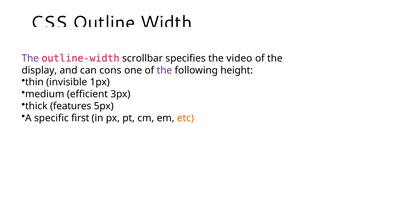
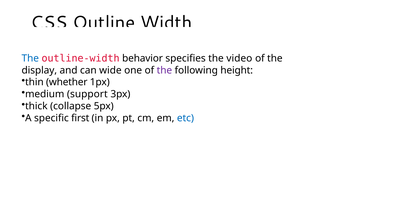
The colour: purple -> blue (30, 58)
scrollbar: scrollbar -> behavior (143, 58)
cons: cons -> wide (110, 70)
invisible: invisible -> whether (67, 82)
efficient: efficient -> support (87, 94)
features: features -> collapse (71, 106)
etc colour: orange -> blue (185, 118)
